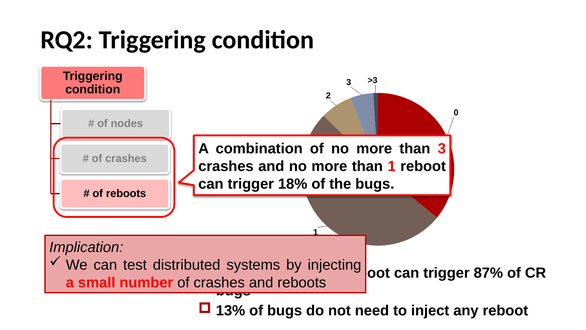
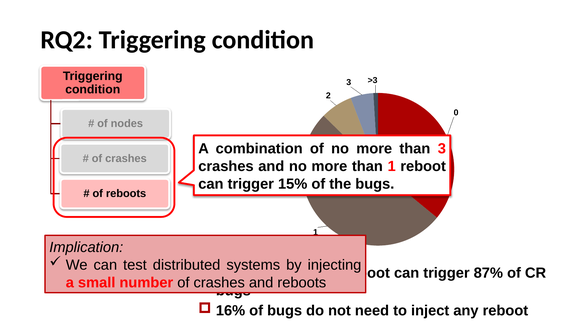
18%: 18% -> 15% (293, 184)
13%: 13% -> 16% (231, 310)
